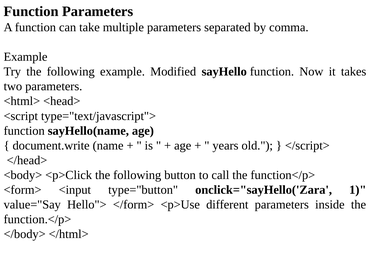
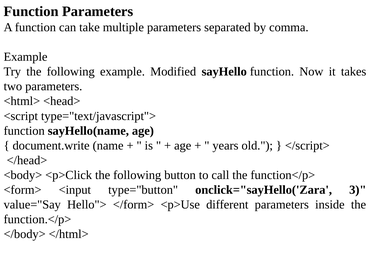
1: 1 -> 3 (358, 190)
